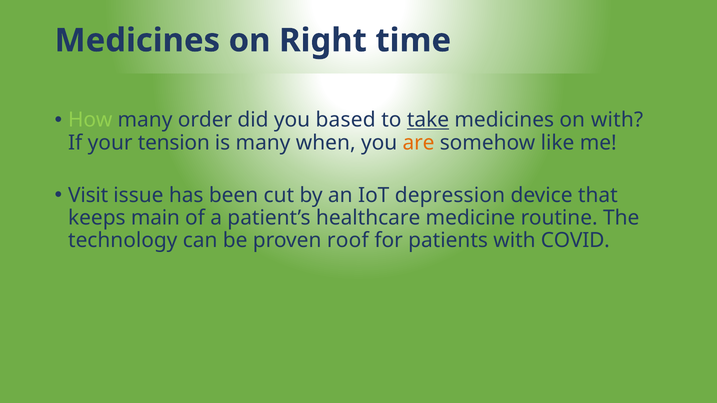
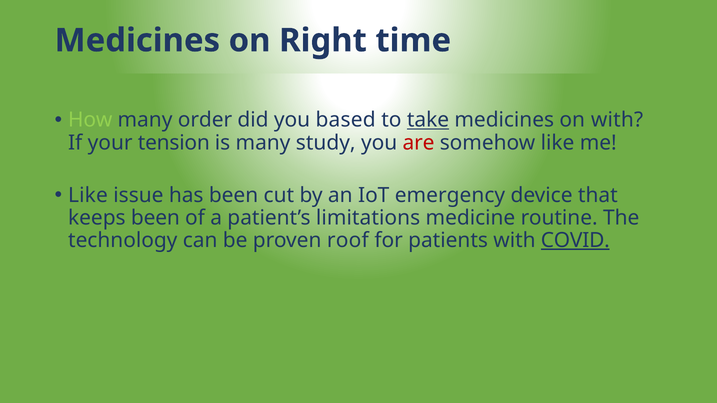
when: when -> study (326, 143)
are colour: orange -> red (419, 143)
Visit: Visit -> Like (88, 195)
depression: depression -> emergency (450, 195)
keeps main: main -> been (155, 218)
healthcare: healthcare -> limitations (368, 218)
COVID underline: none -> present (575, 241)
